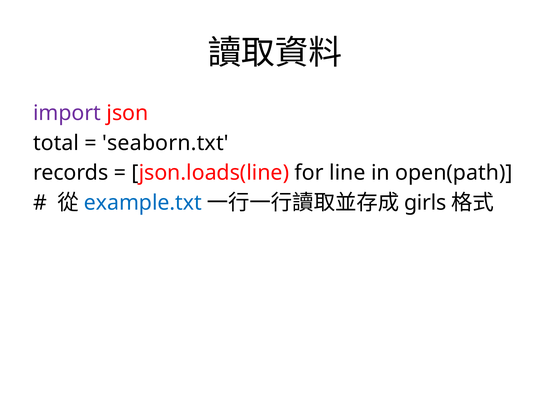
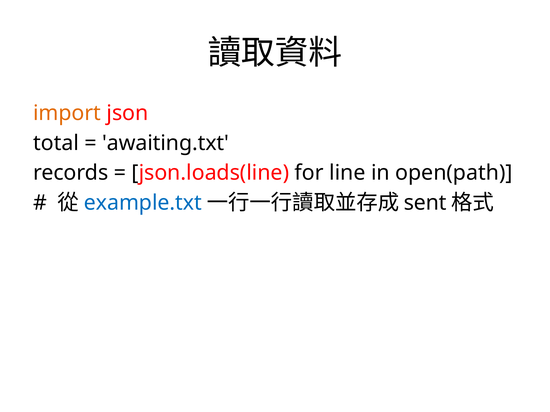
import colour: purple -> orange (67, 113)
seaborn.txt: seaborn.txt -> awaiting.txt (166, 143)
girls: girls -> sent (425, 203)
